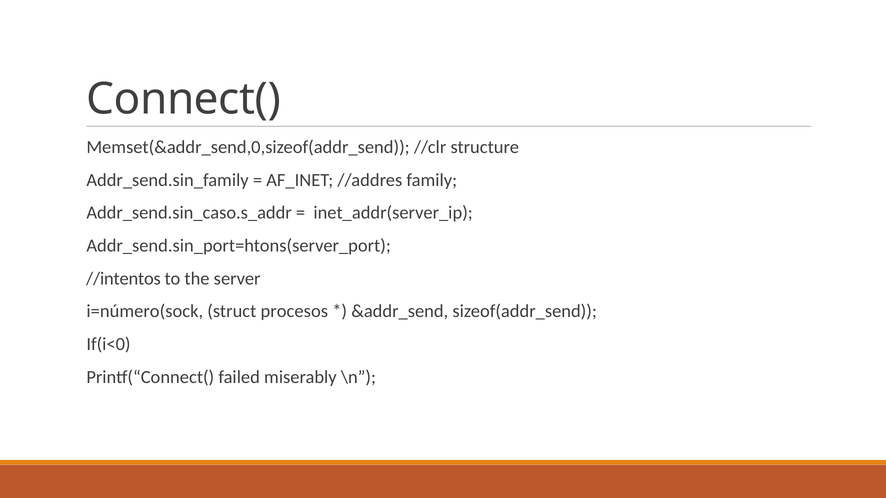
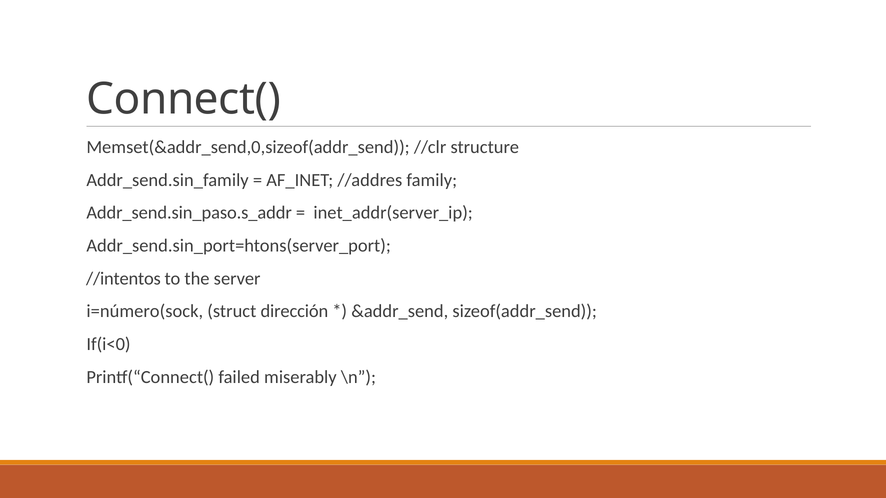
Addr_send.sin_caso.s_addr: Addr_send.sin_caso.s_addr -> Addr_send.sin_paso.s_addr (189, 213)
procesos: procesos -> dirección (294, 312)
